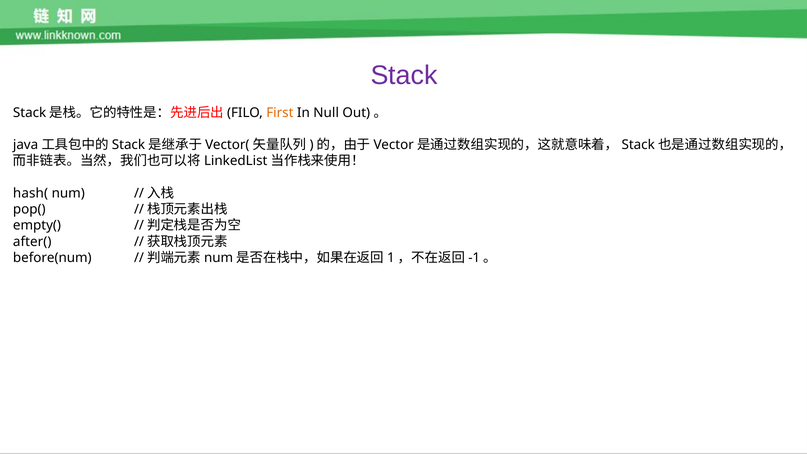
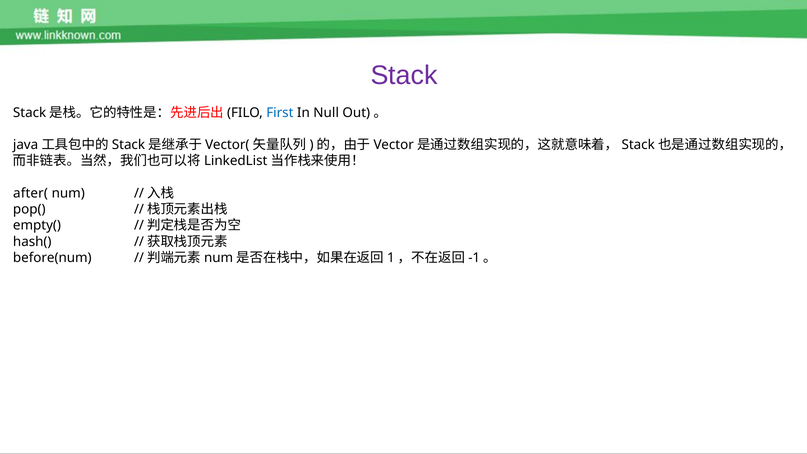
First colour: orange -> blue (280, 113)
hash(: hash( -> after( (31, 193)
after(: after( -> hash( (32, 242)
